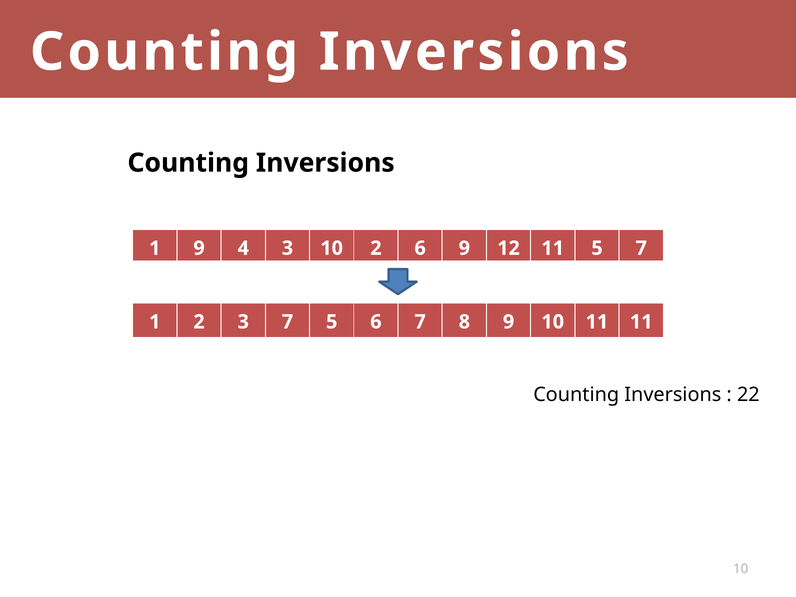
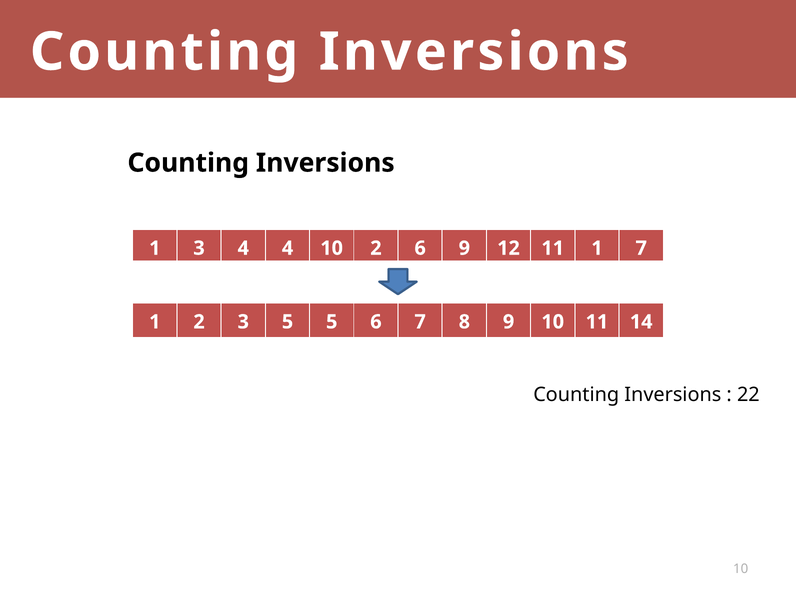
1 9: 9 -> 3 (199, 248)
4 3: 3 -> 4 (287, 248)
11 5: 5 -> 1 (597, 248)
3 7: 7 -> 5 (287, 322)
11 11: 11 -> 14 (641, 322)
